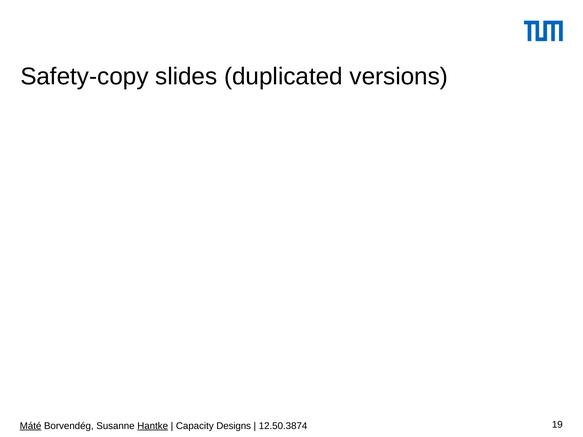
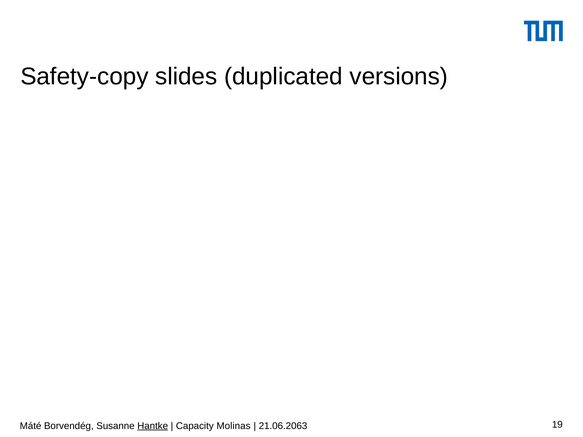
Máté underline: present -> none (31, 426)
Designs: Designs -> Molinas (234, 426)
12.50.3874: 12.50.3874 -> 21.06.2063 (283, 426)
